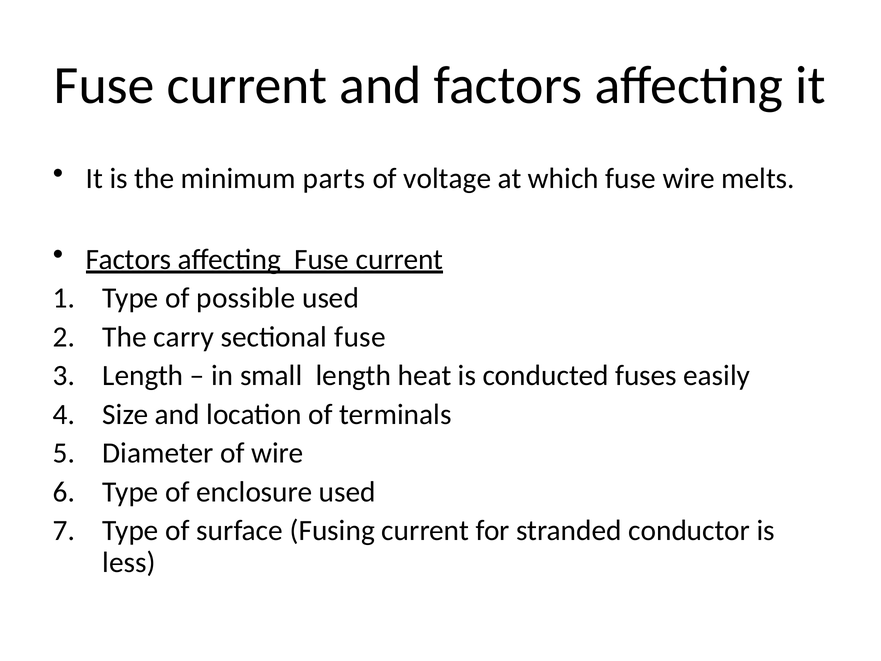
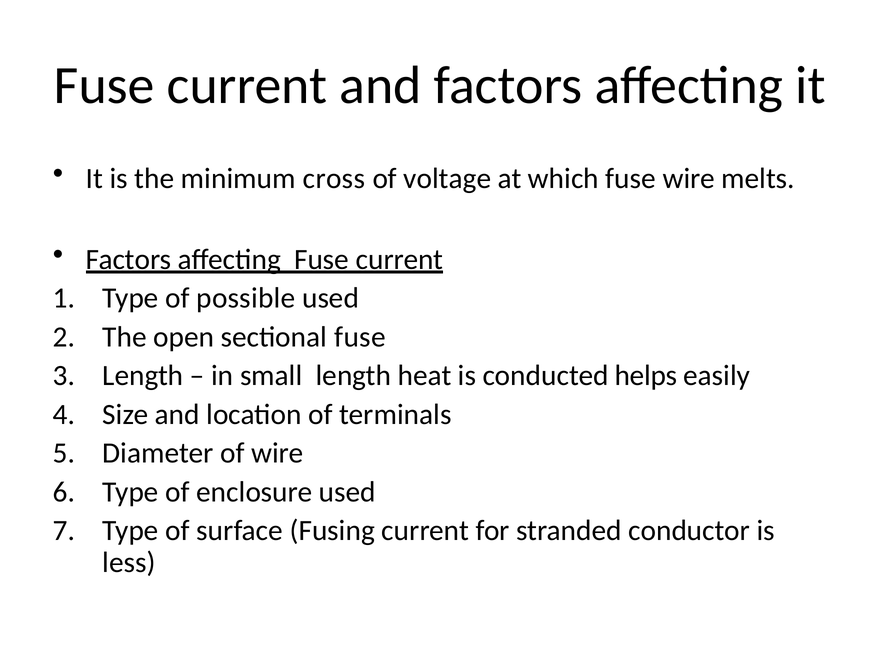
parts: parts -> cross (334, 178)
carry: carry -> open (184, 337)
fuses: fuses -> helps (646, 376)
